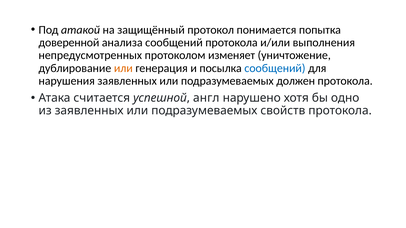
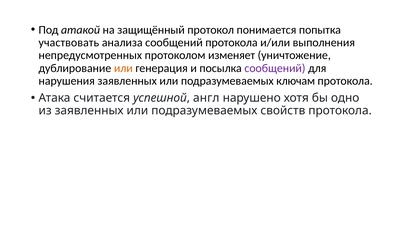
доверенной: доверенной -> участвовать (69, 43)
сообщений colour: blue -> purple (275, 68)
должен: должен -> ключам (296, 81)
